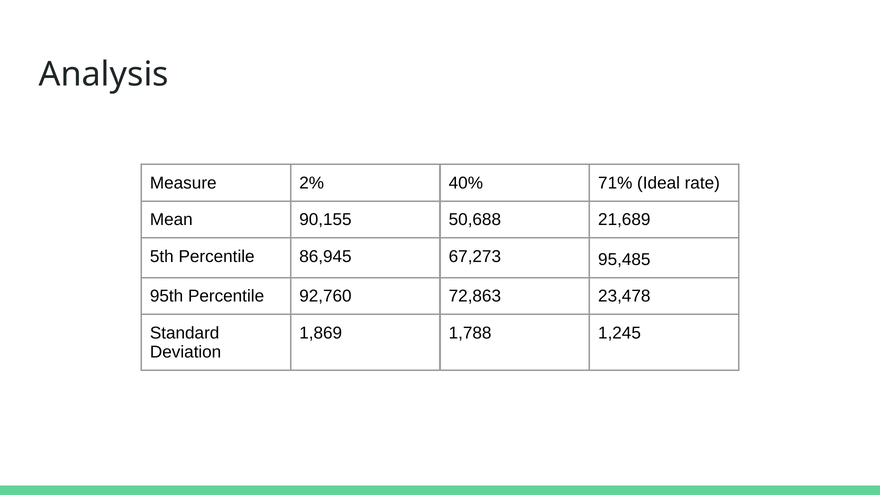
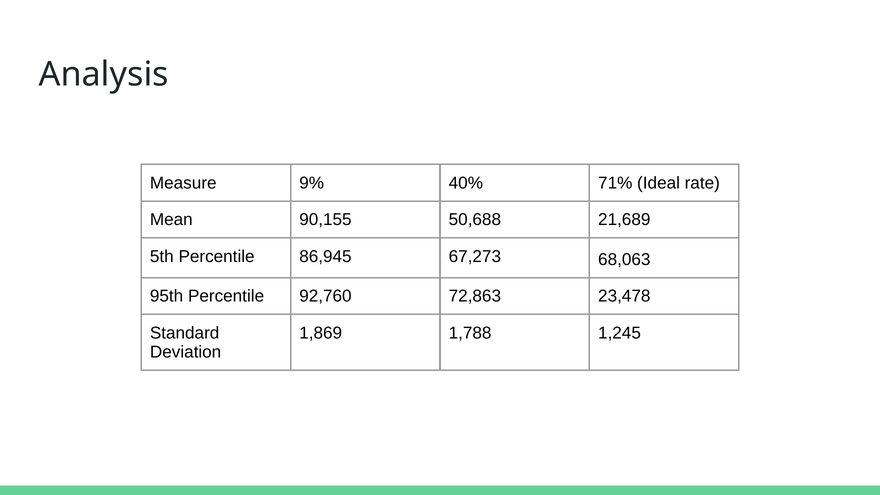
2%: 2% -> 9% (312, 183)
95,485: 95,485 -> 68,063 (624, 259)
